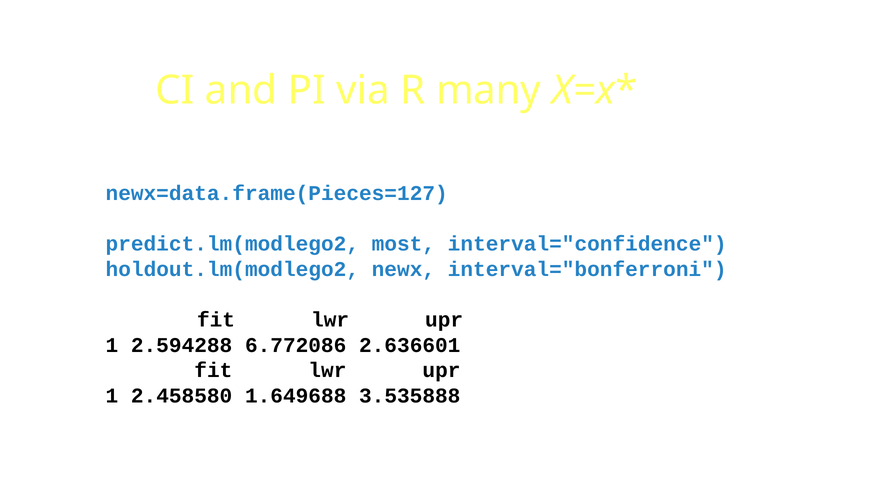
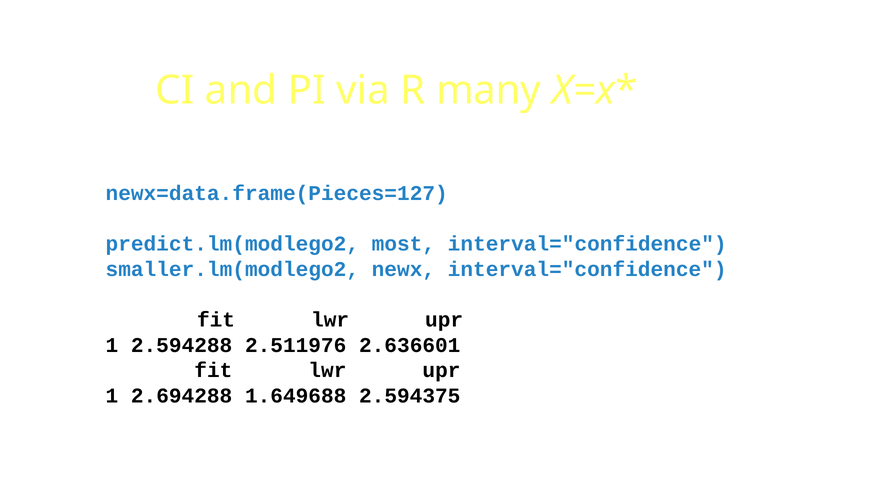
holdout.lm(modlego2: holdout.lm(modlego2 -> smaller.lm(modlego2 (232, 270)
newx interval="bonferroni: interval="bonferroni -> interval="confidence (587, 270)
6.772086: 6.772086 -> 2.511976 (296, 345)
2.458580: 2.458580 -> 2.694288 (182, 396)
3.535888: 3.535888 -> 2.594375 (410, 396)
